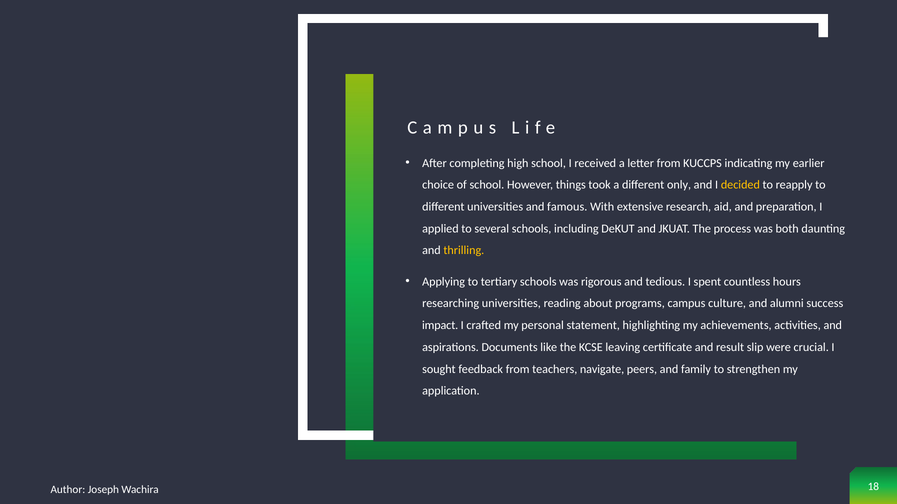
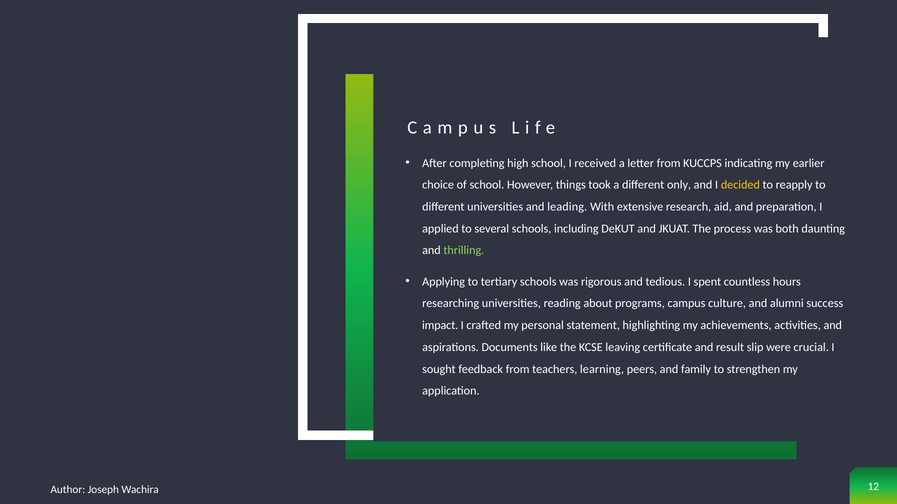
famous: famous -> leading (567, 207)
thrilling colour: yellow -> light green (464, 251)
navigate: navigate -> learning (602, 369)
18: 18 -> 12 (873, 487)
